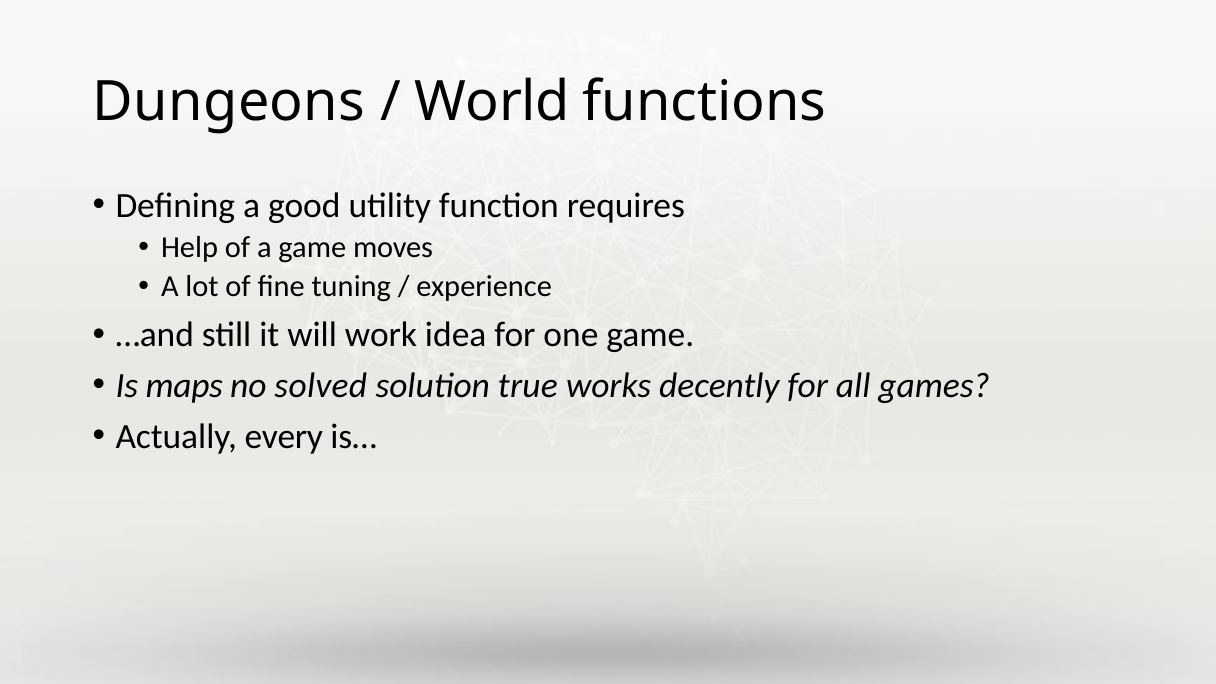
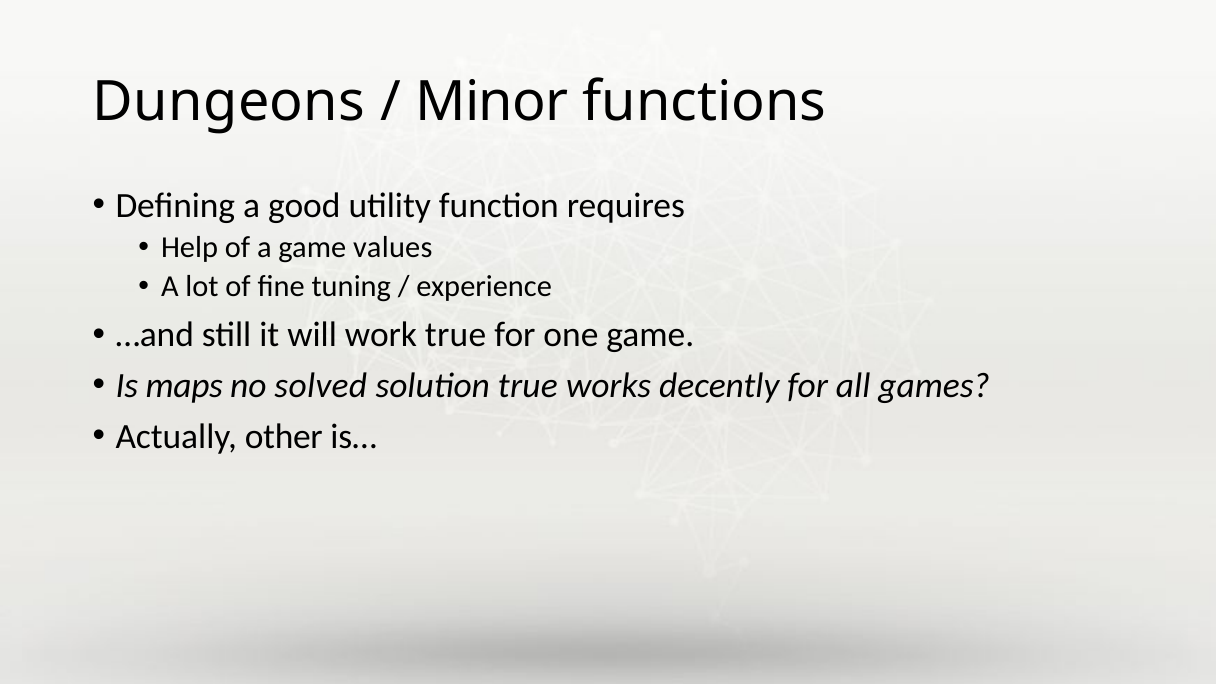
World: World -> Minor (492, 102)
moves: moves -> values (393, 247)
work idea: idea -> true (456, 335)
every: every -> other (284, 437)
